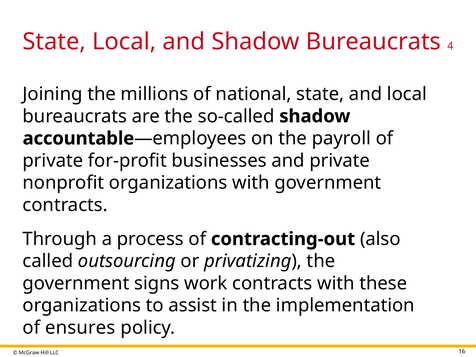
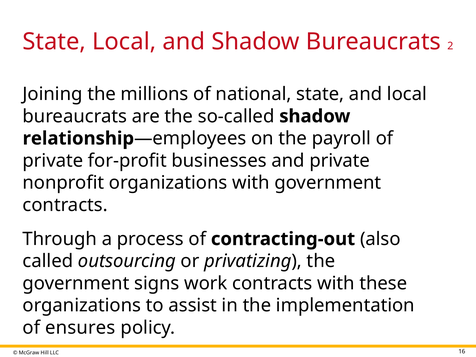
4: 4 -> 2 (450, 46)
accountable: accountable -> relationship (78, 138)
